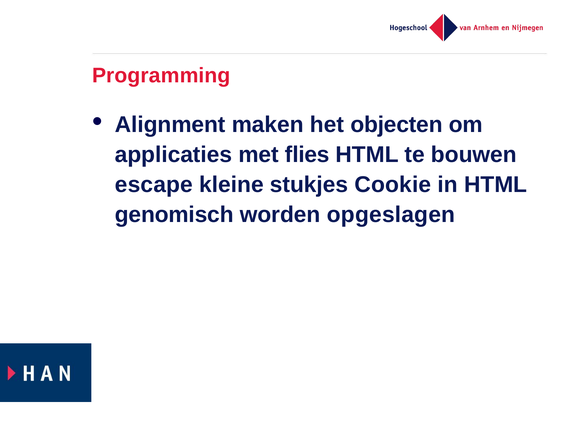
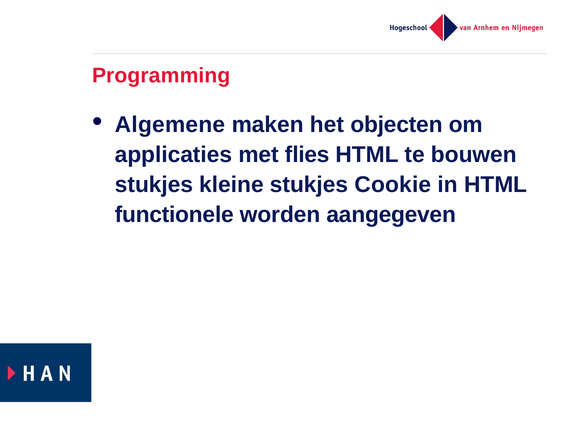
Alignment: Alignment -> Algemene (170, 125)
escape: escape -> stukjes (154, 185)
genomisch: genomisch -> functionele (174, 215)
opgeslagen: opgeslagen -> aangegeven (391, 215)
